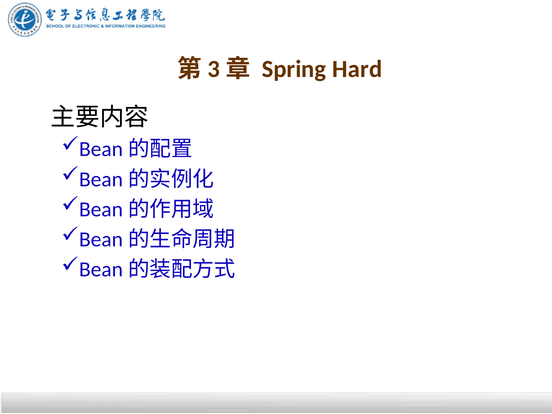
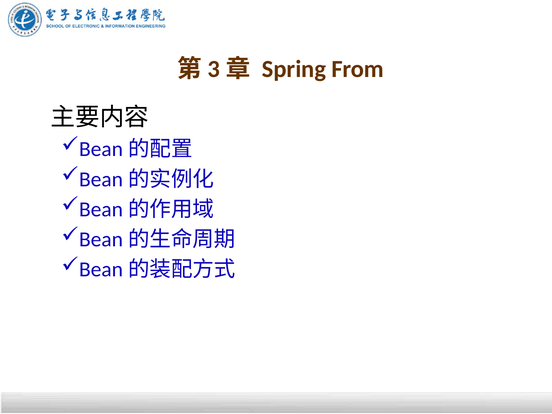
Hard: Hard -> From (358, 69)
